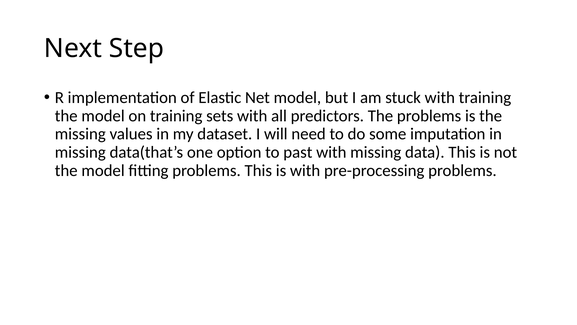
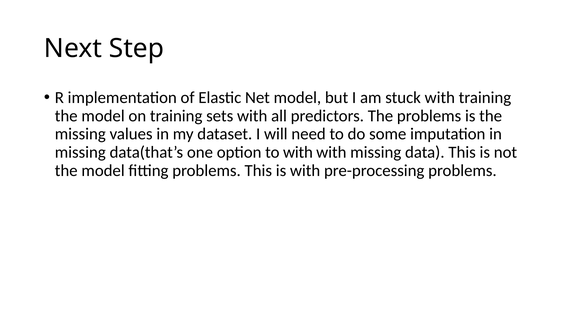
to past: past -> with (298, 152)
